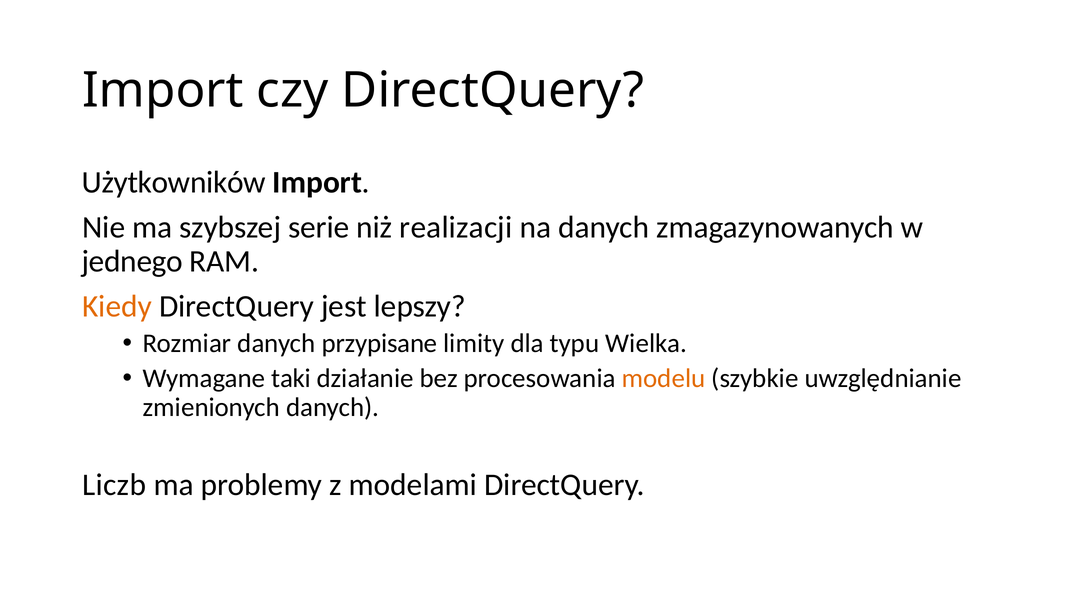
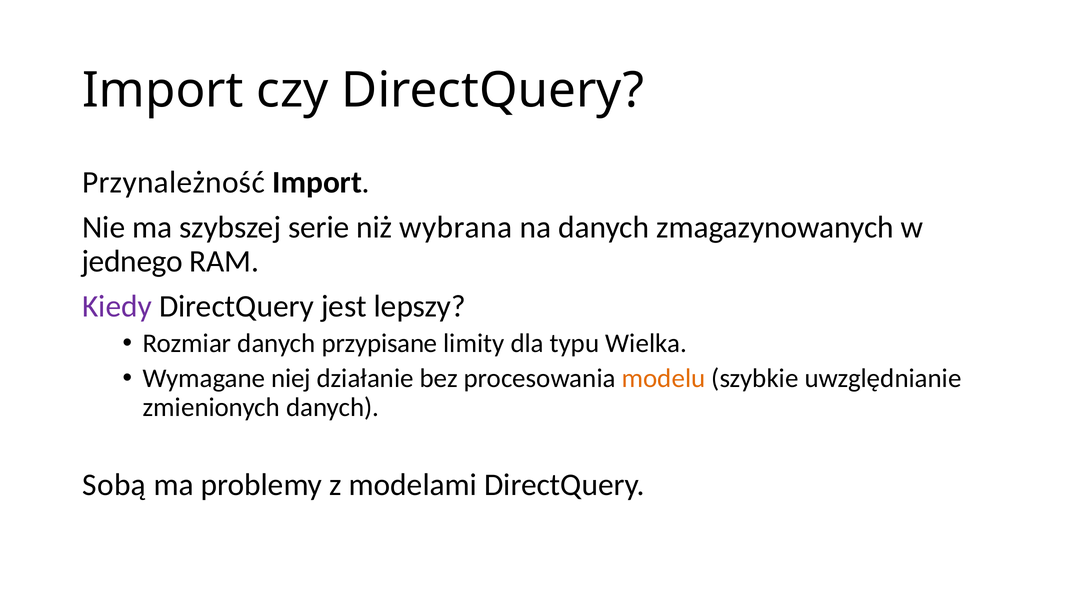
Użytkowników: Użytkowników -> Przynależność (173, 182)
realizacji: realizacji -> wybrana (456, 227)
Kiedy colour: orange -> purple (117, 307)
taki: taki -> niej (291, 378)
Liczb: Liczb -> Sobą (114, 485)
